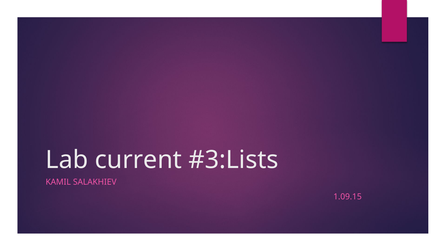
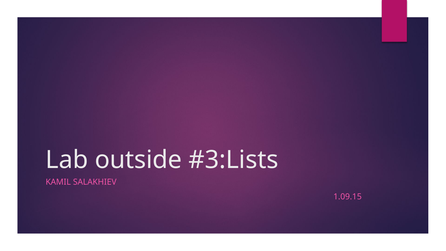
current: current -> outside (138, 160)
